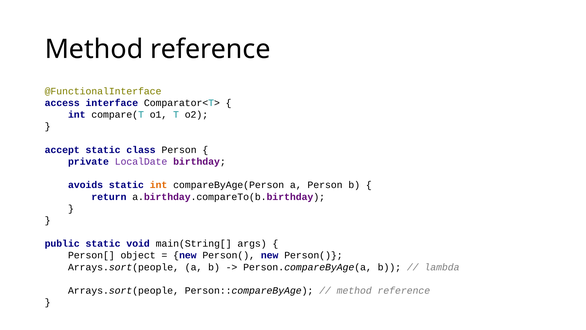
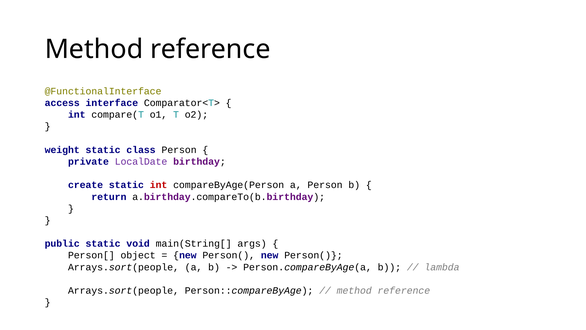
accept: accept -> weight (62, 150)
avoids: avoids -> create (86, 185)
int colour: orange -> red (159, 185)
